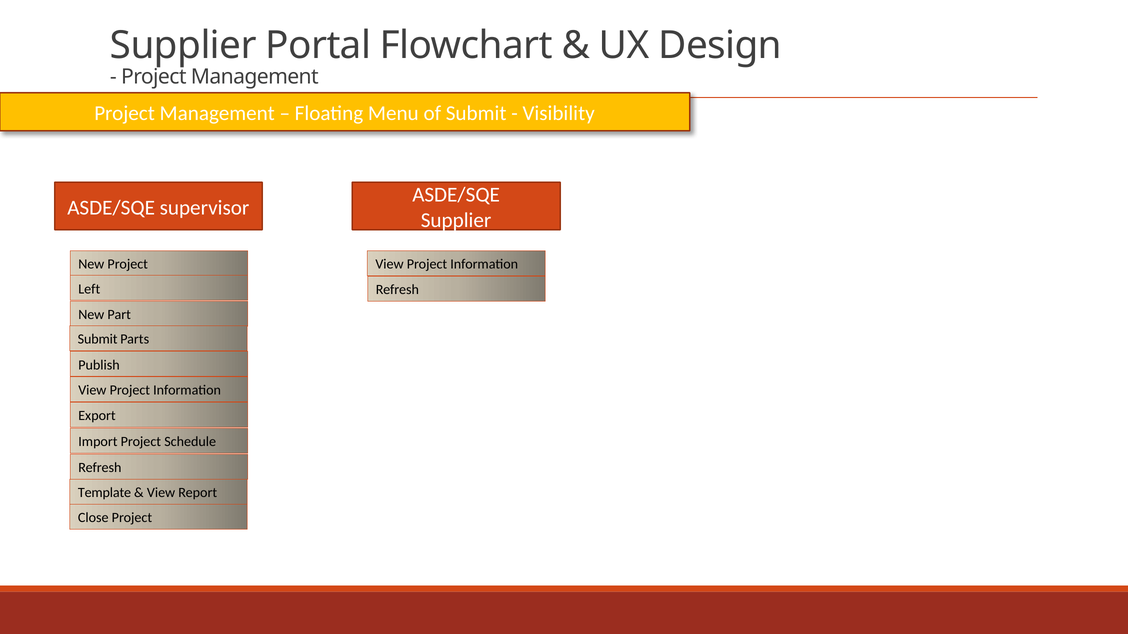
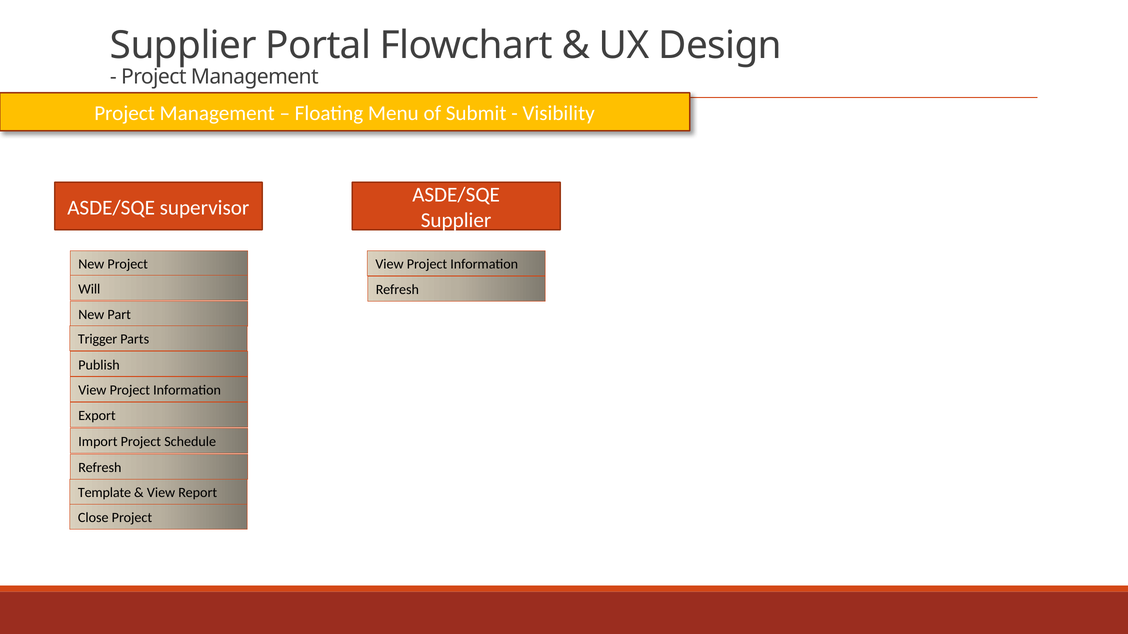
Left: Left -> Will (89, 289)
Submit: Submit -> Trigger (98, 339)
